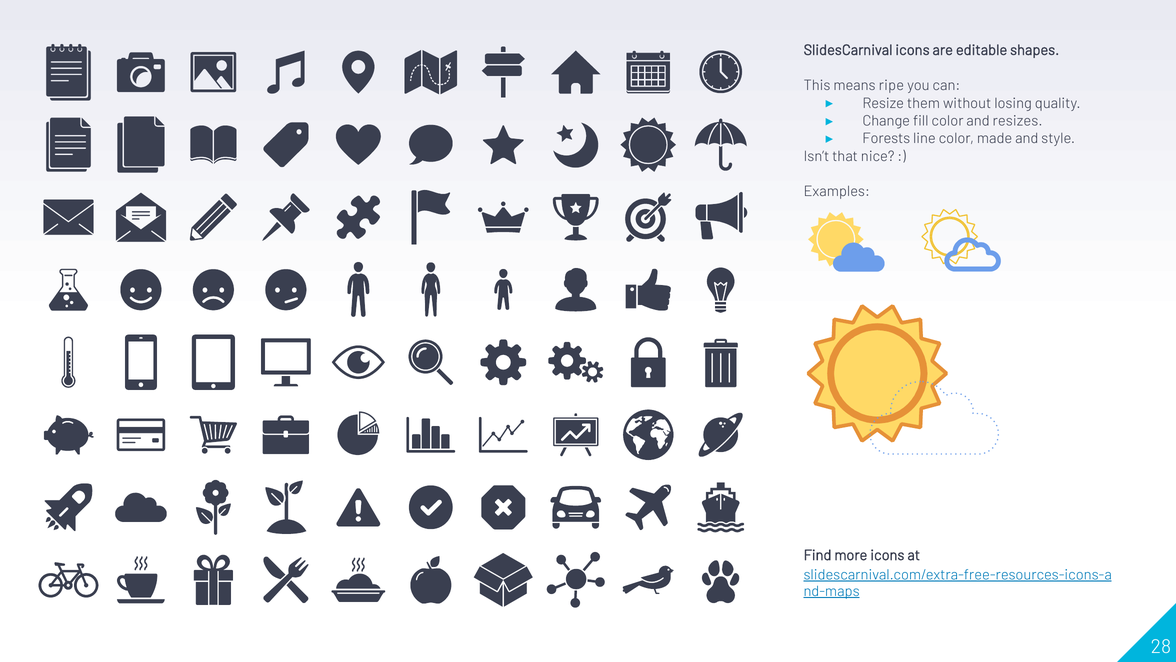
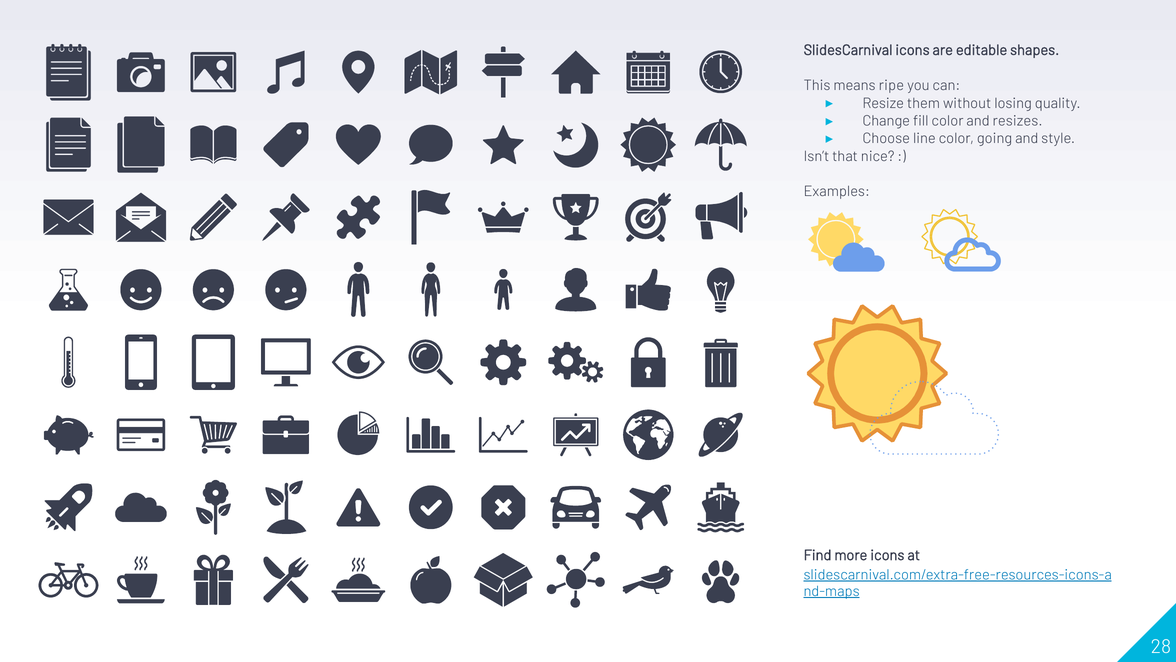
Forests: Forests -> Choose (886, 138)
made: made -> going (995, 138)
